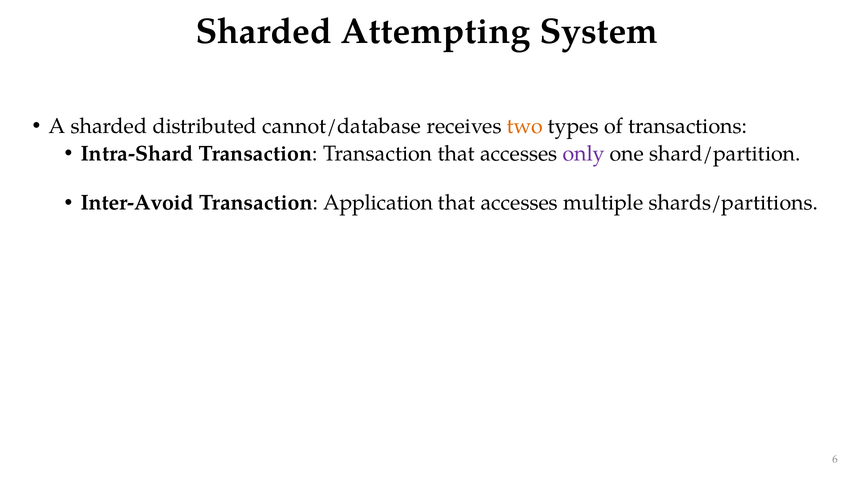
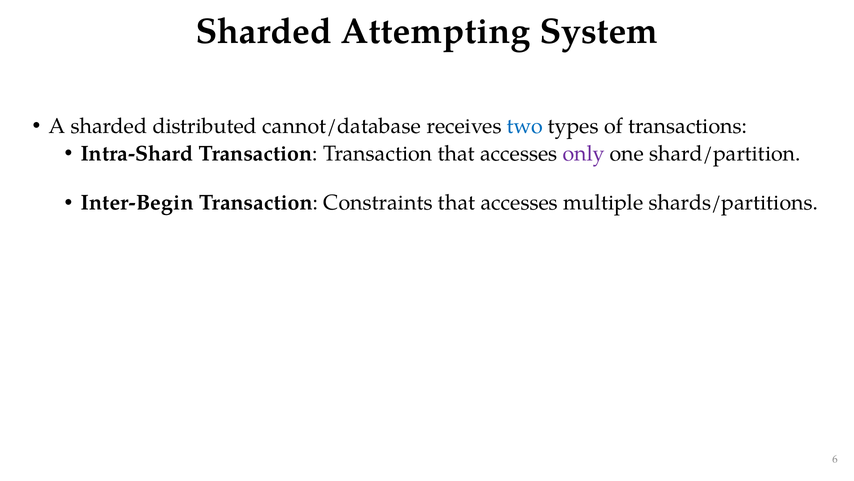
two colour: orange -> blue (525, 126)
Inter-Avoid: Inter-Avoid -> Inter-Begin (137, 203)
Application: Application -> Constraints (378, 203)
